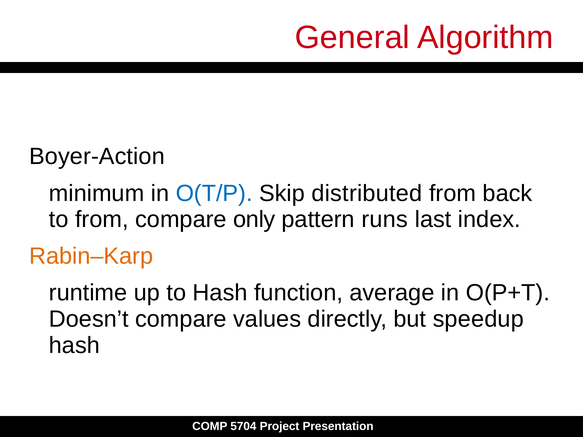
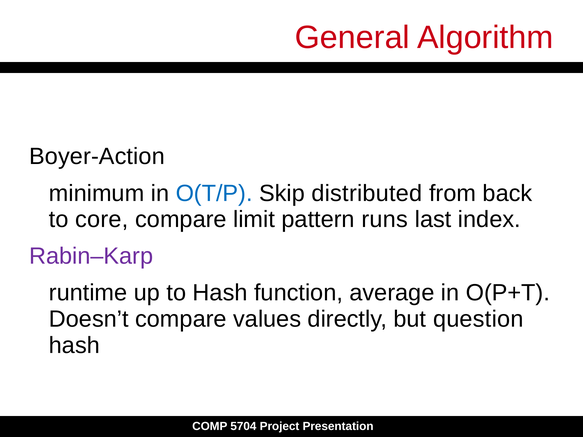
to from: from -> core (102, 220)
only: only -> limit (254, 220)
Rabin–Karp colour: orange -> purple (91, 256)
speedup: speedup -> question (478, 319)
